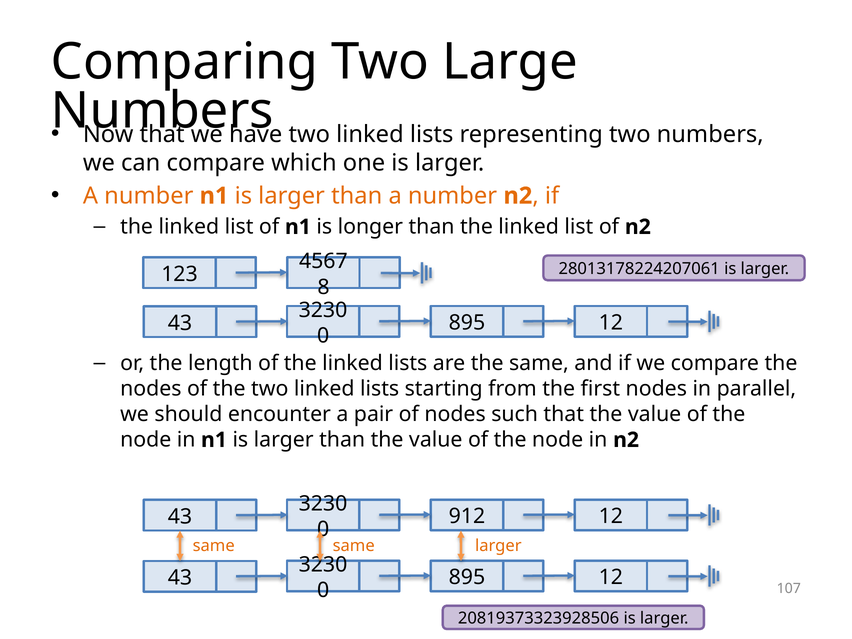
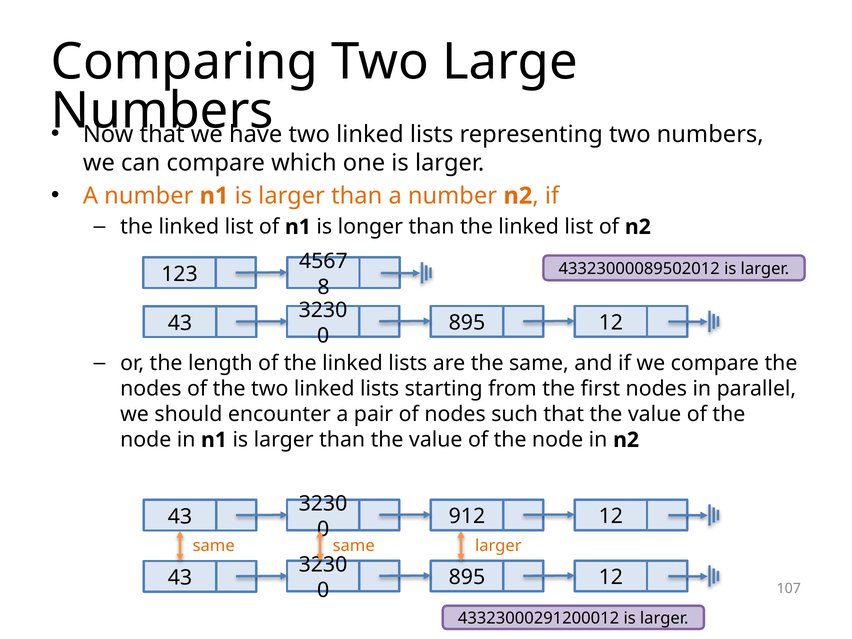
28013178224207061: 28013178224207061 -> 43323000089502012 (639, 269)
20819373323928506: 20819373323928506 -> 43323000291200012 (539, 619)
